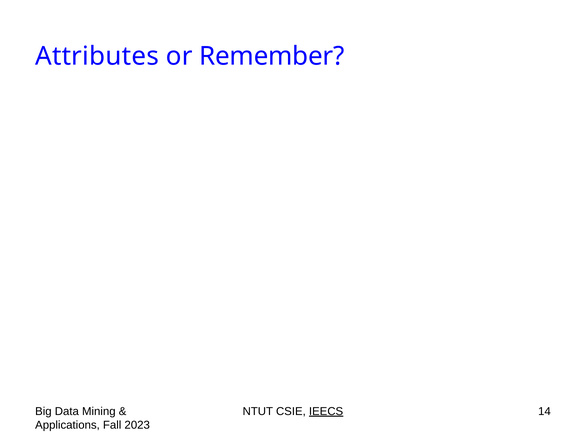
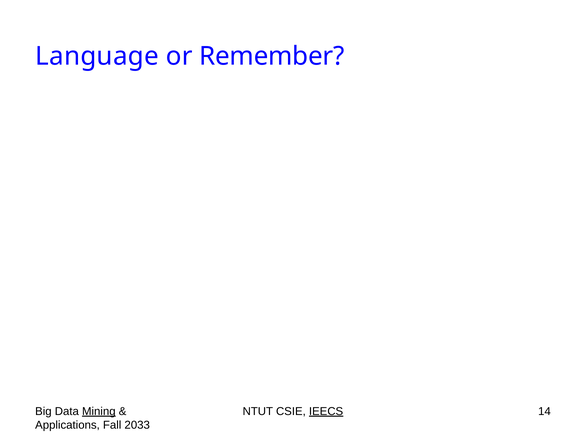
Attributes: Attributes -> Language (97, 56)
Mining underline: none -> present (99, 411)
2023: 2023 -> 2033 (137, 424)
